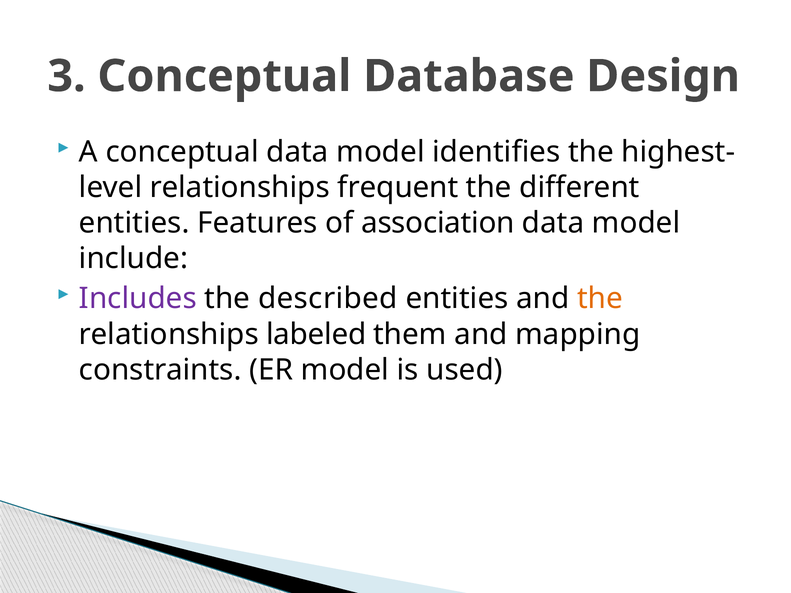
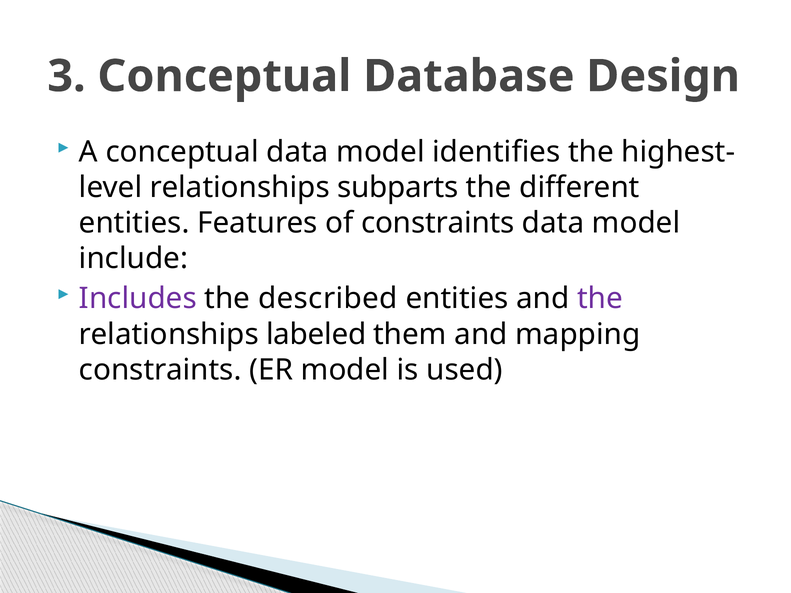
frequent: frequent -> subparts (398, 188)
of association: association -> constraints (438, 223)
the colour: orange -> purple (600, 299)
